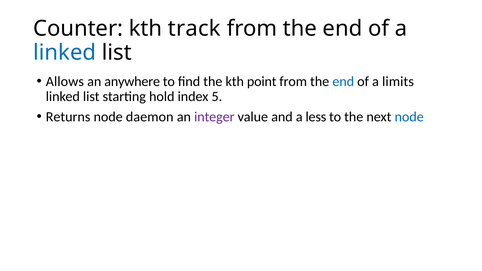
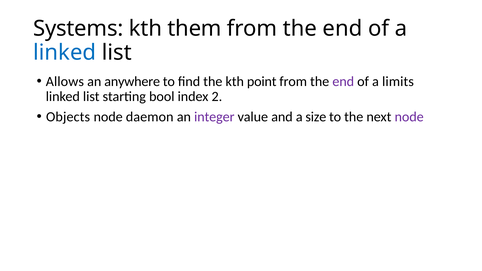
Counter: Counter -> Systems (78, 29)
track: track -> them (195, 29)
end colour: blue -> purple (343, 81)
hold: hold -> bool (162, 97)
5: 5 -> 2 (217, 97)
Returns: Returns -> Objects (68, 117)
less: less -> size (316, 117)
node colour: blue -> purple (409, 117)
